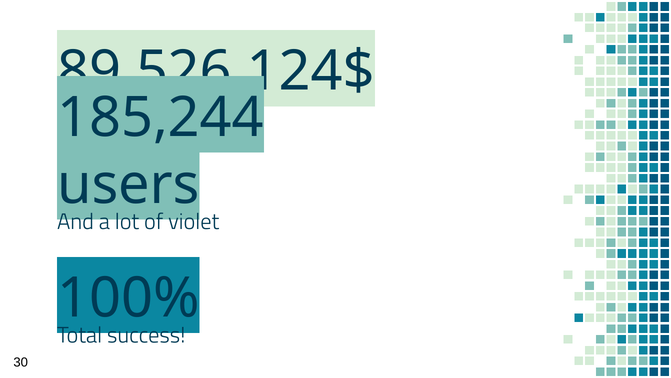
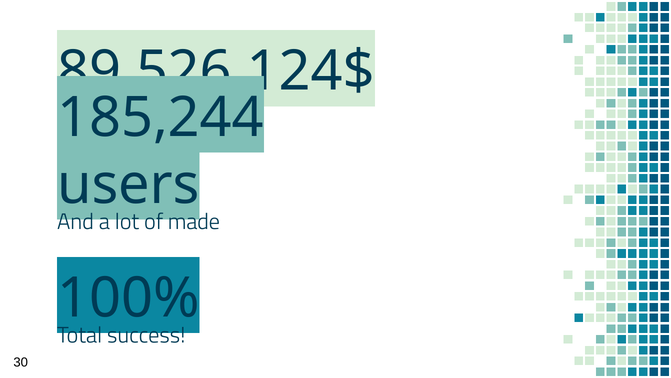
violet: violet -> made (194, 222)
